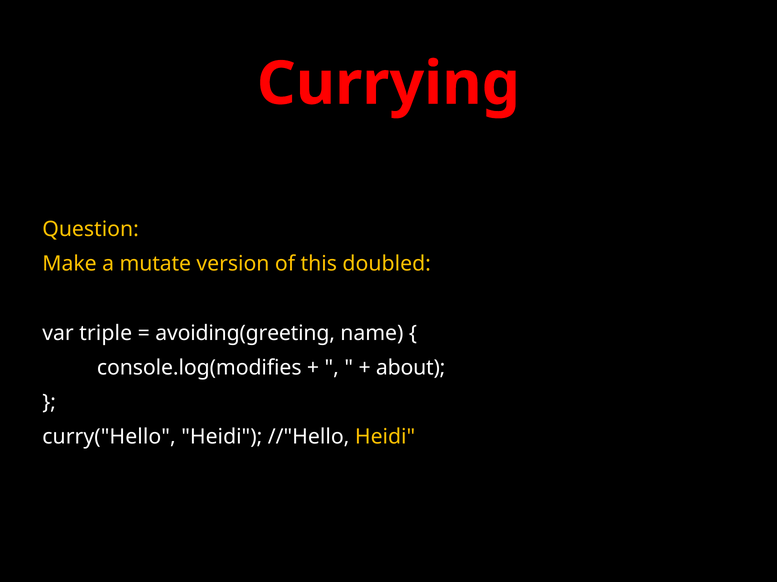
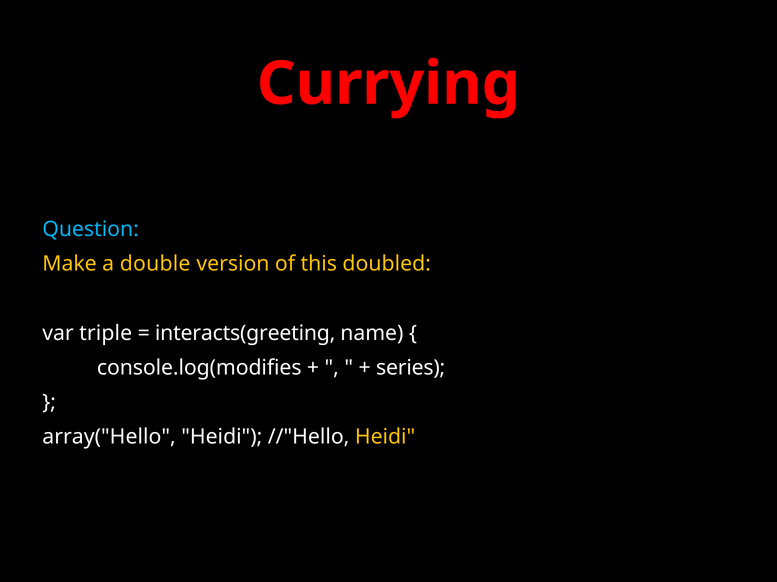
Question colour: yellow -> light blue (91, 230)
mutate: mutate -> double (155, 264)
avoiding(greeting: avoiding(greeting -> interacts(greeting (245, 333)
about: about -> series (411, 368)
curry("Hello: curry("Hello -> array("Hello (109, 437)
